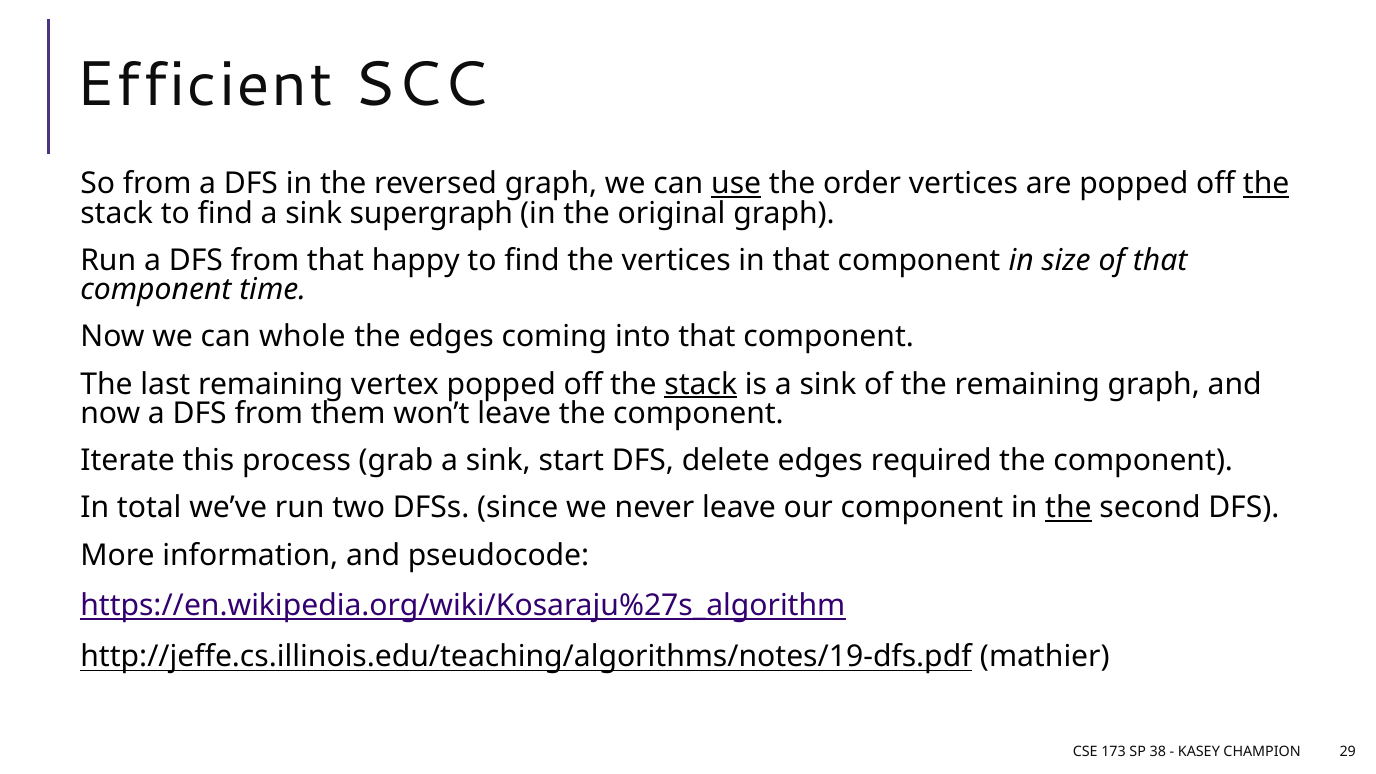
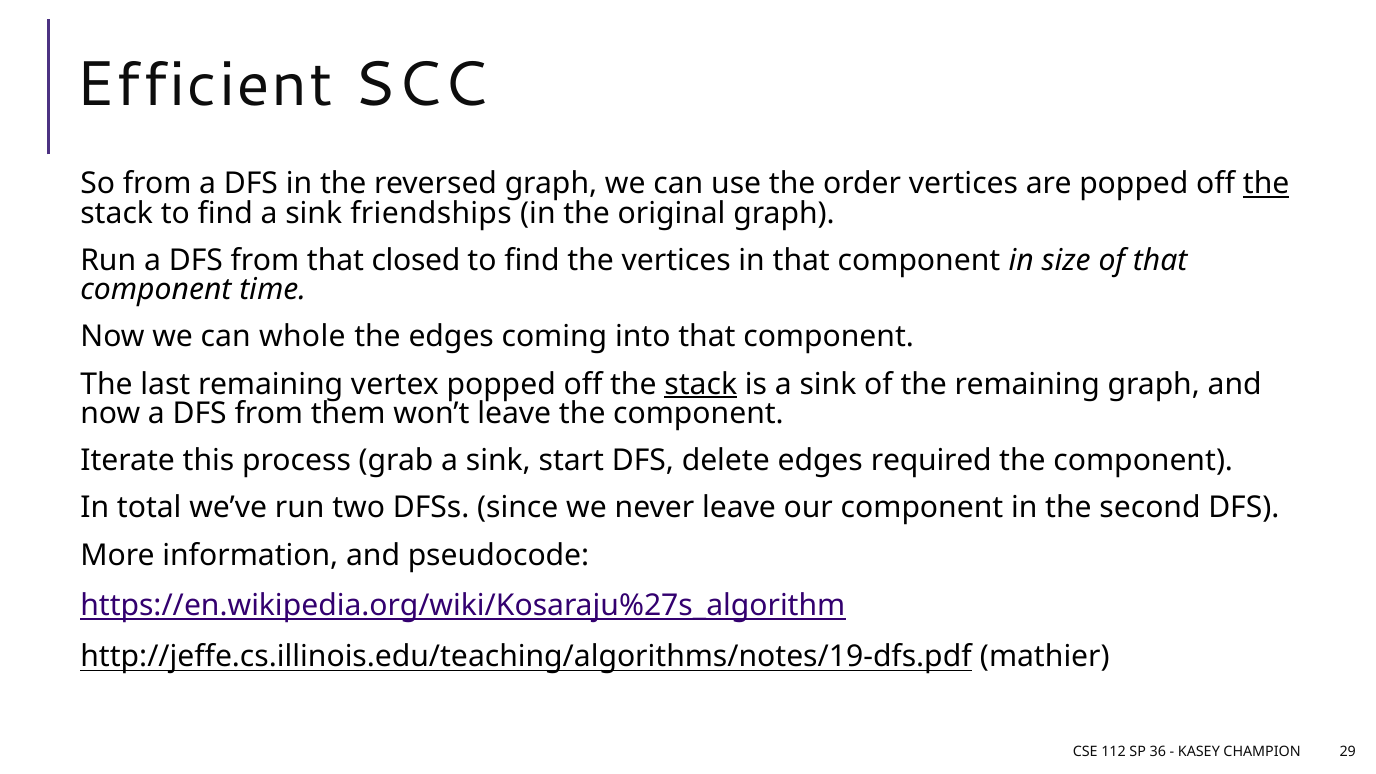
use underline: present -> none (736, 184)
supergraph: supergraph -> friendships (431, 213)
happy: happy -> closed (416, 260)
the underline: present -> none (1068, 508)
173: 173 -> 112 (1114, 751)
38: 38 -> 36 (1158, 751)
